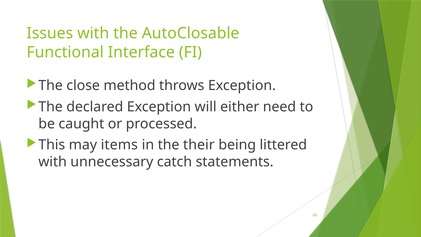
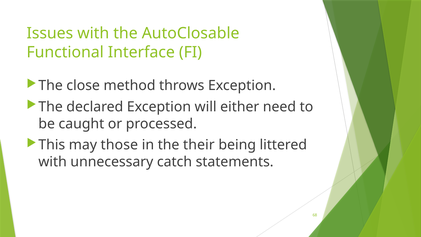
items: items -> those (119, 145)
